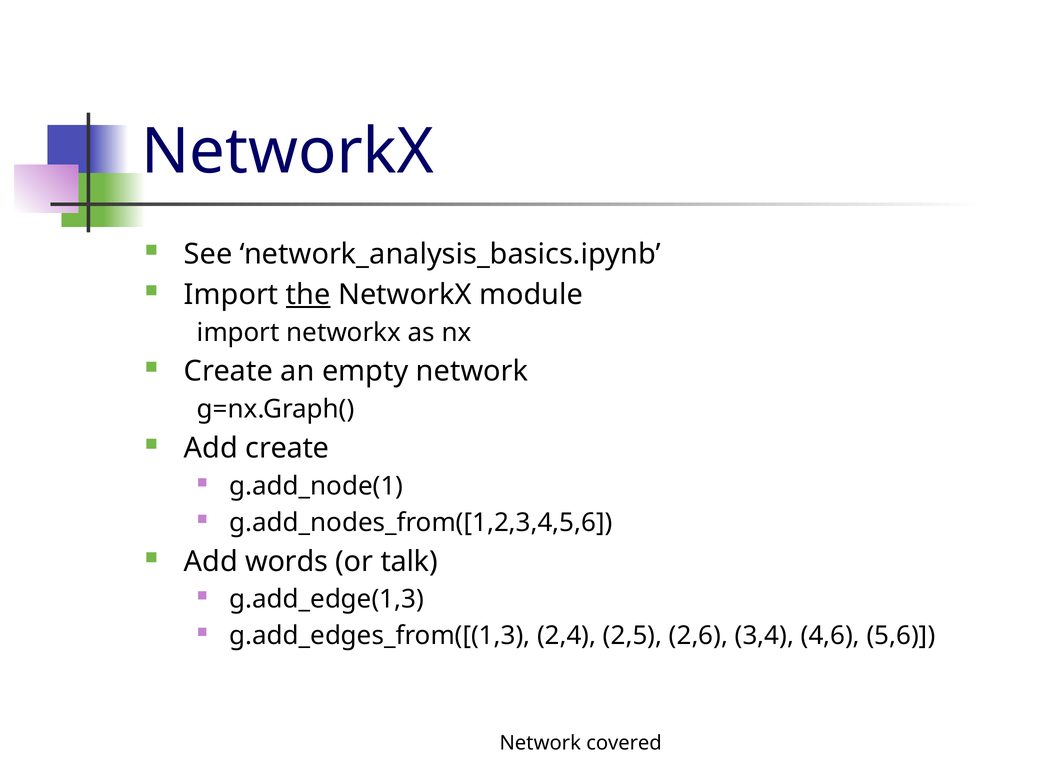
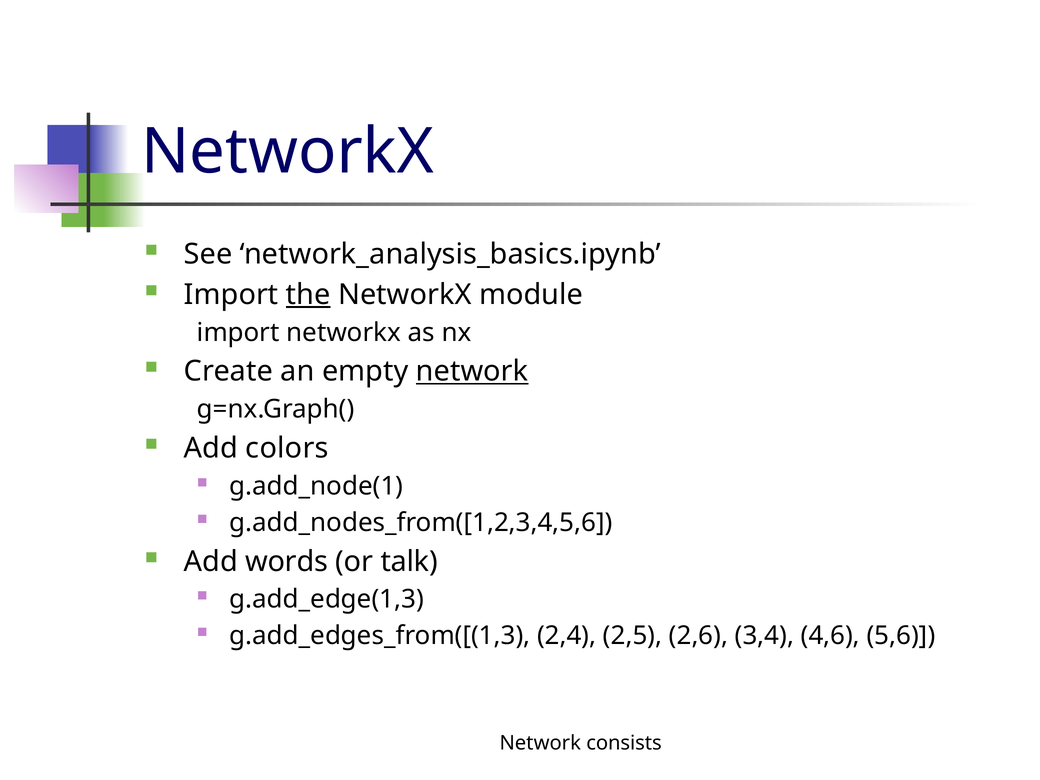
network underline: none -> present (472, 371)
Add create: create -> colors (287, 448)
covered: covered -> consists (624, 743)
